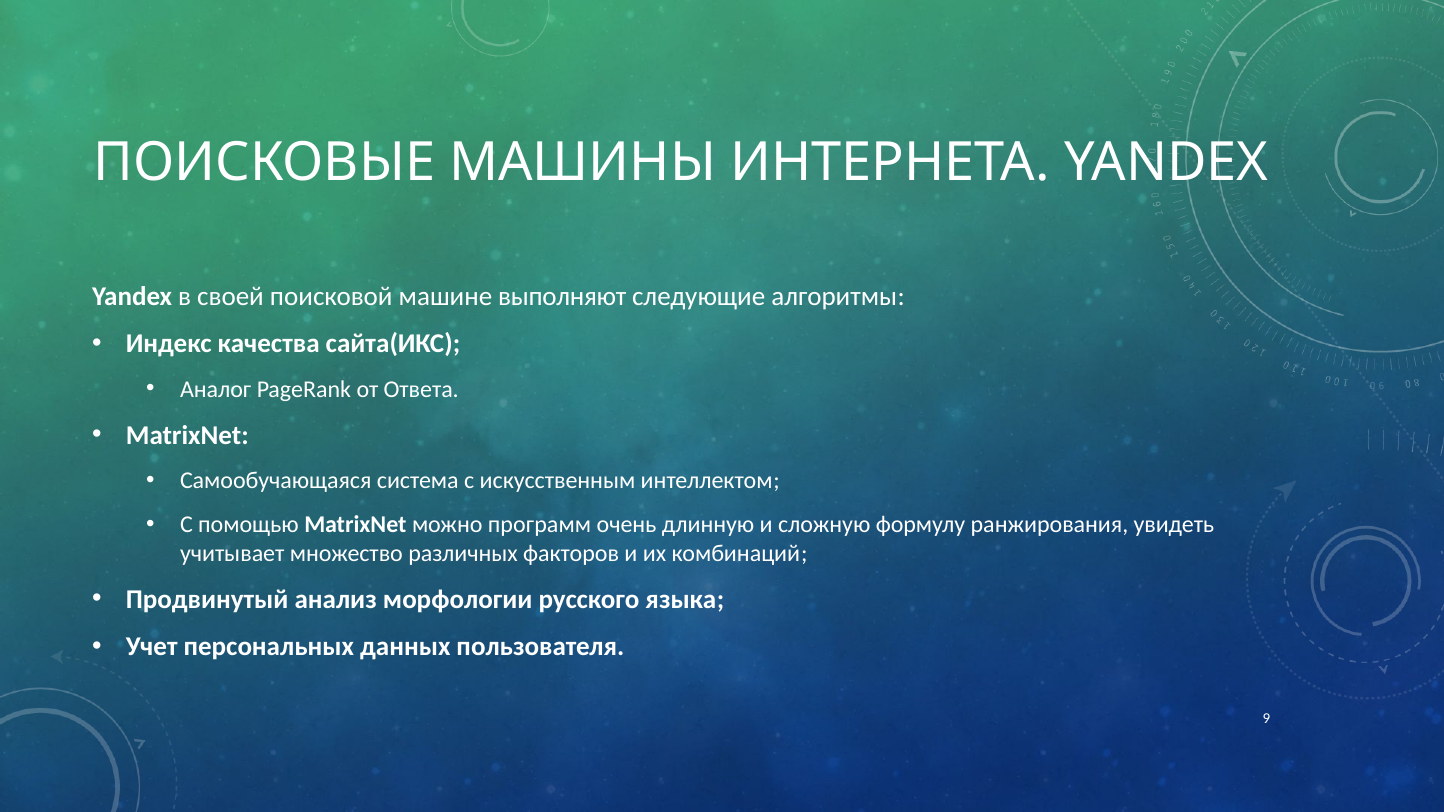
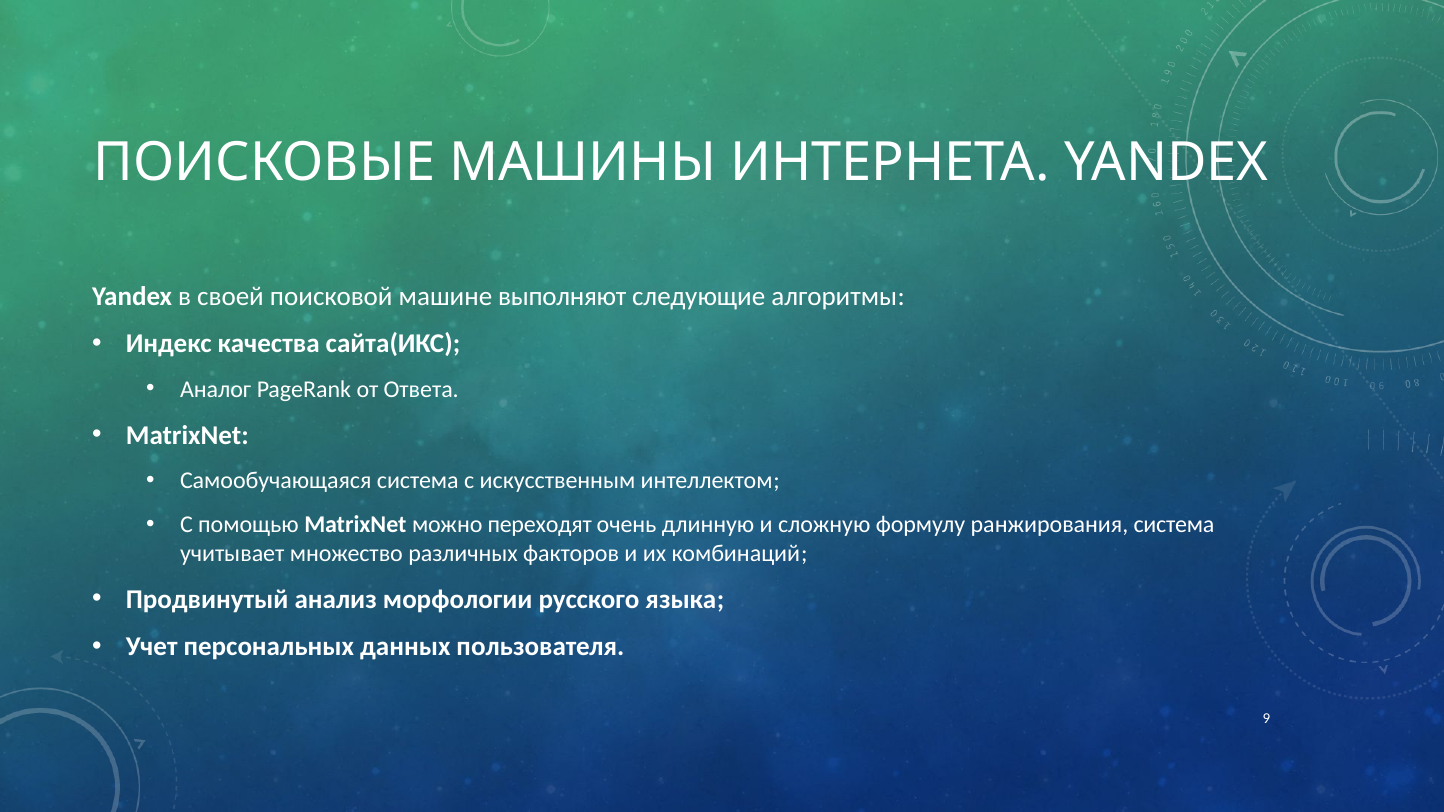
программ: программ -> переходят (540, 525)
ранжирования увидеть: увидеть -> система (1174, 525)
